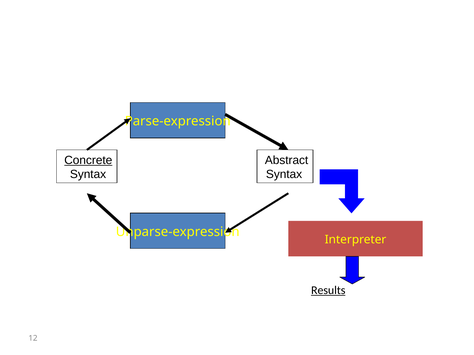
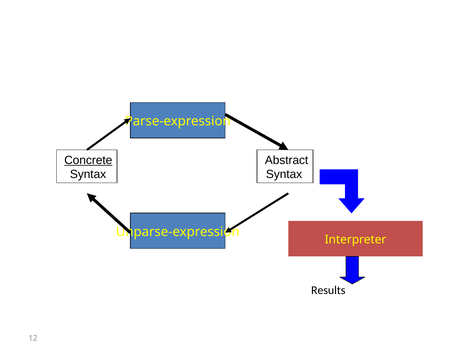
Results underline: present -> none (328, 291)
